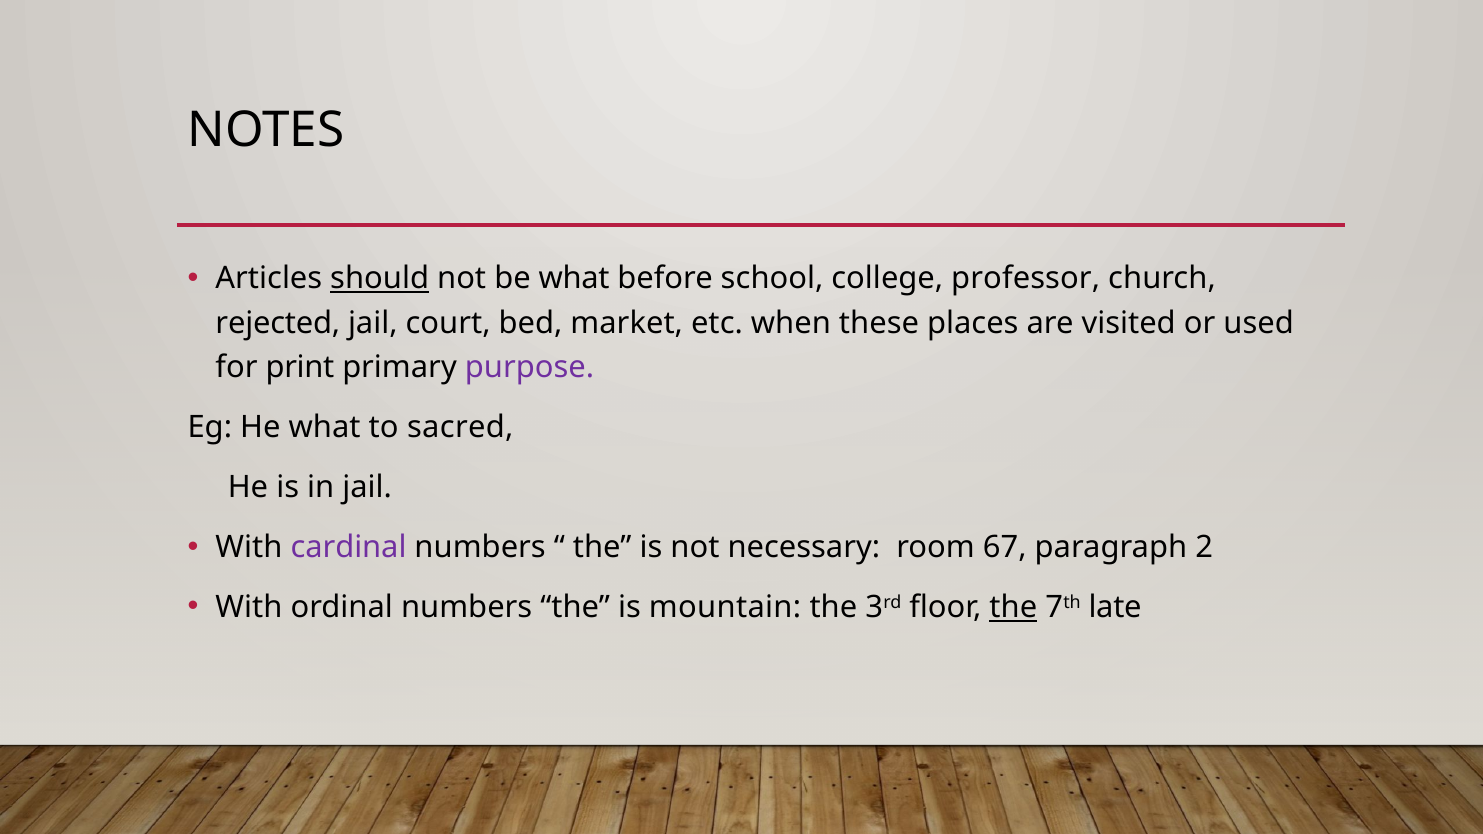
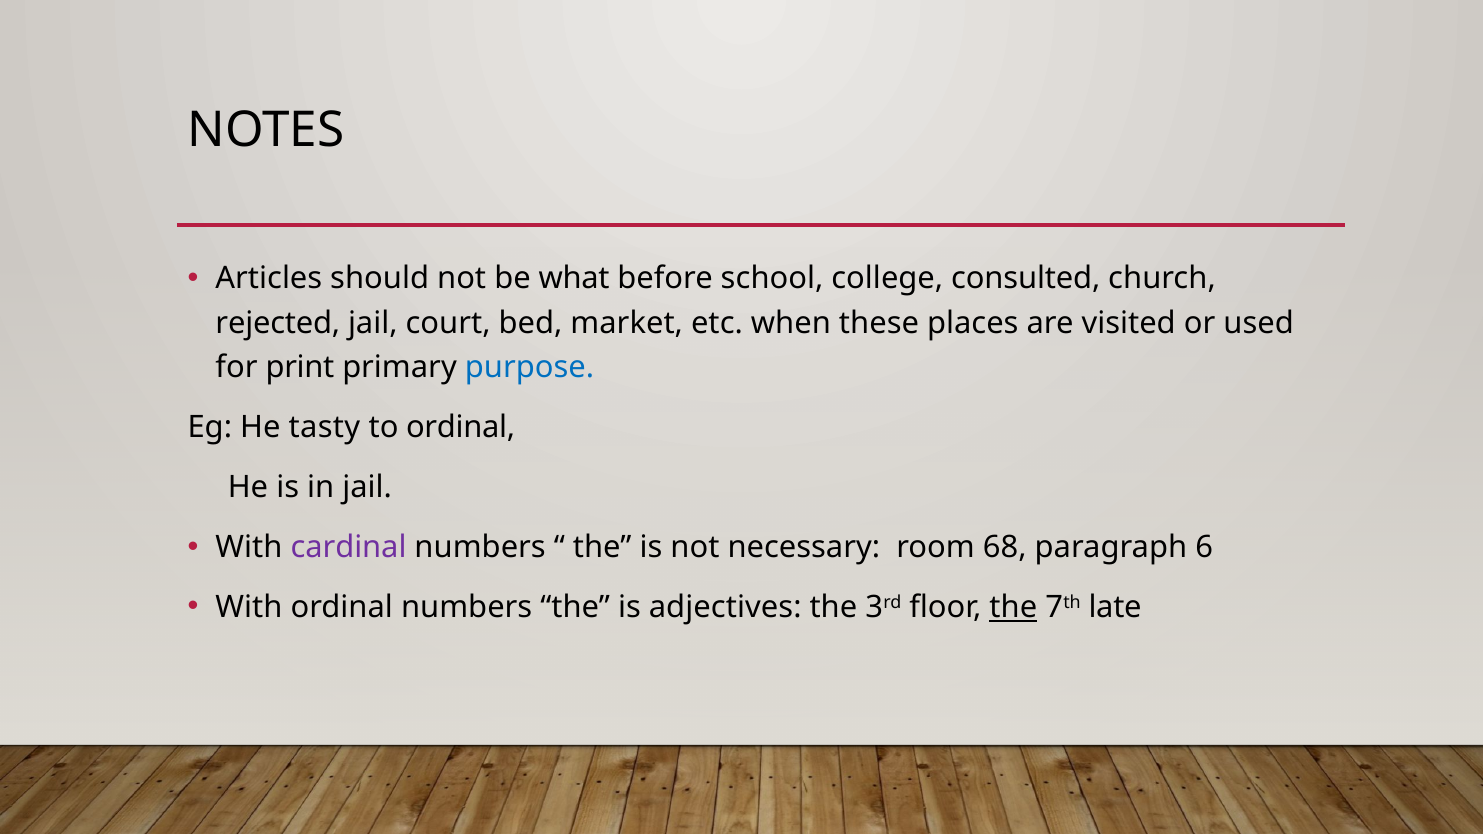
should underline: present -> none (380, 279)
professor: professor -> consulted (1026, 279)
purpose colour: purple -> blue (529, 368)
He what: what -> tasty (324, 428)
to sacred: sacred -> ordinal (461, 428)
67: 67 -> 68 (1005, 548)
2: 2 -> 6 (1204, 548)
mountain: mountain -> adjectives (725, 608)
